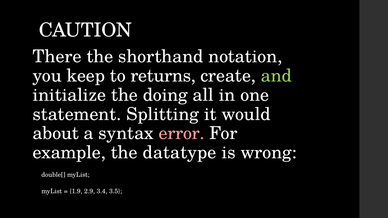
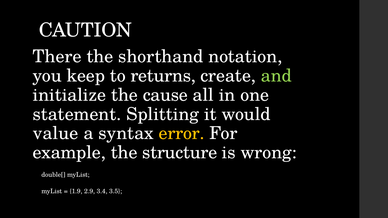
doing: doing -> cause (165, 95)
about: about -> value (56, 133)
error colour: pink -> yellow (182, 133)
datatype: datatype -> structure (180, 153)
